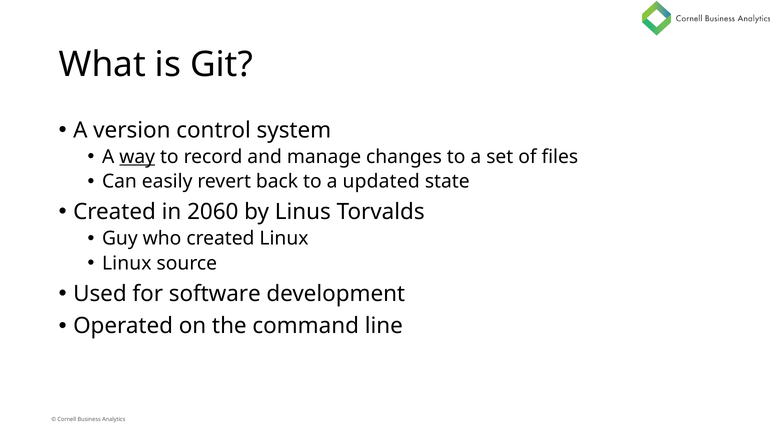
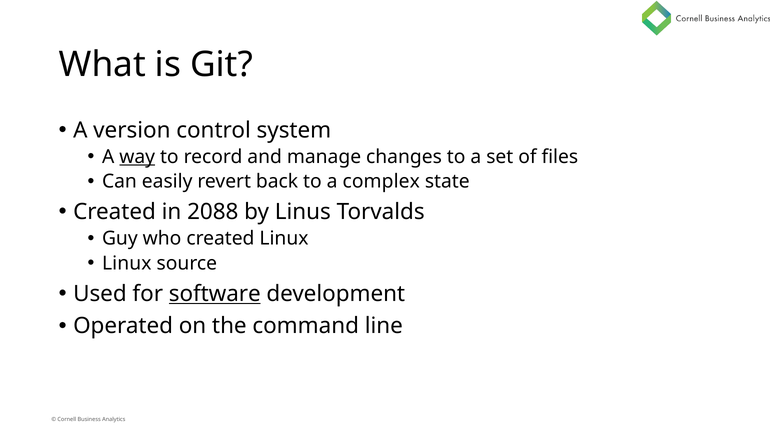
updated: updated -> complex (381, 182)
2060: 2060 -> 2088 (213, 212)
software underline: none -> present (215, 294)
